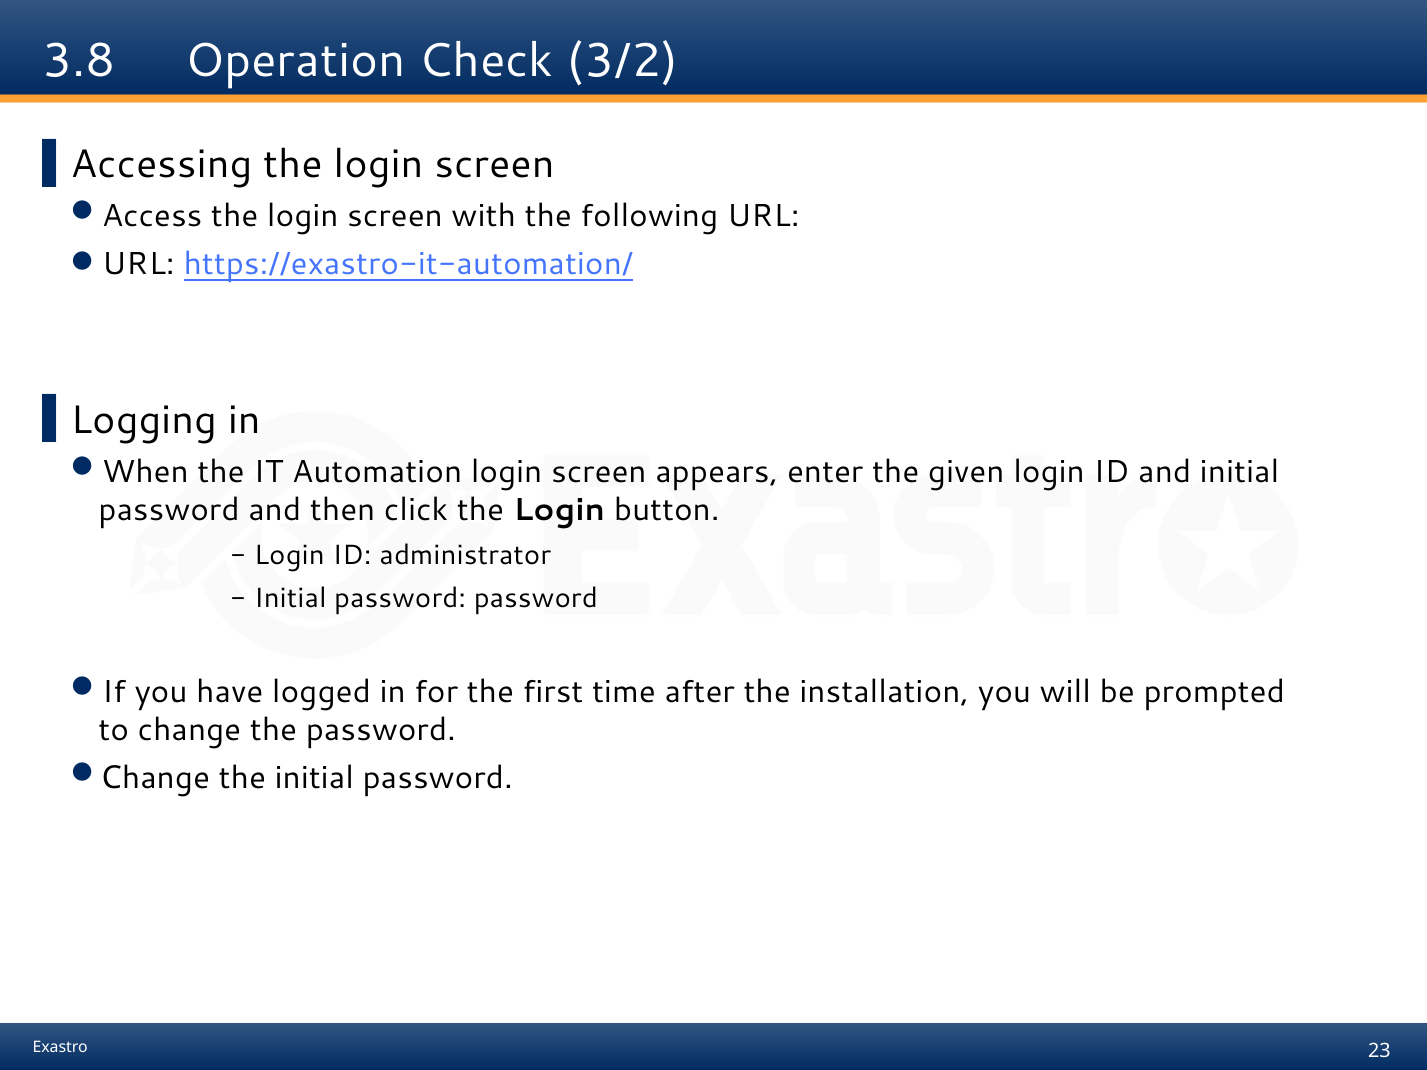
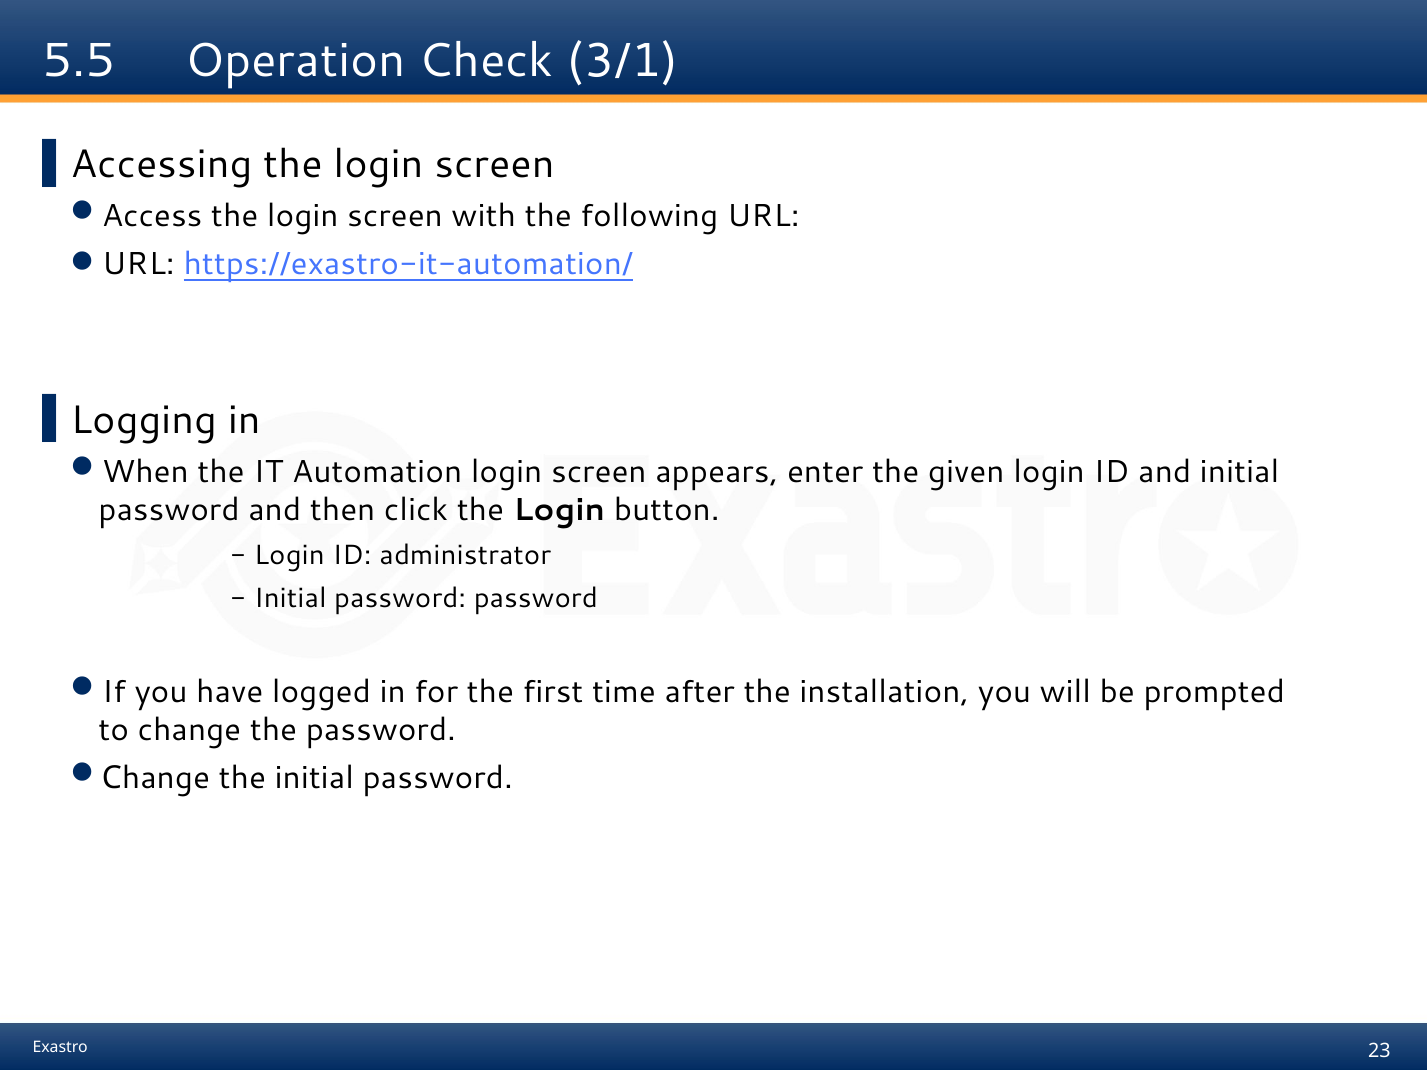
3.8: 3.8 -> 5.5 (79, 61)
3/2: 3/2 -> 3/1 (623, 61)
